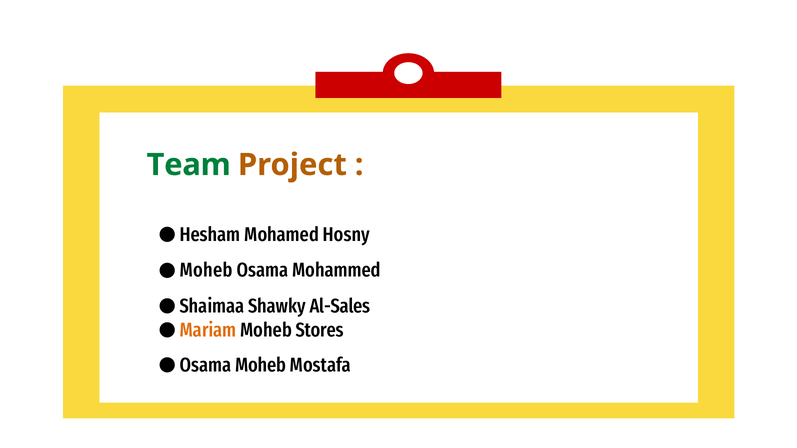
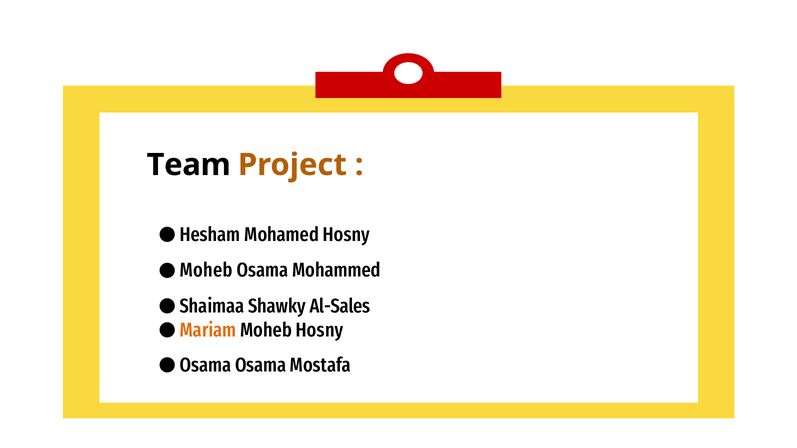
Team colour: green -> black (189, 165)
Moheb Stores: Stores -> Hosny (320, 330)
Osama Moheb: Moheb -> Osama (261, 365)
